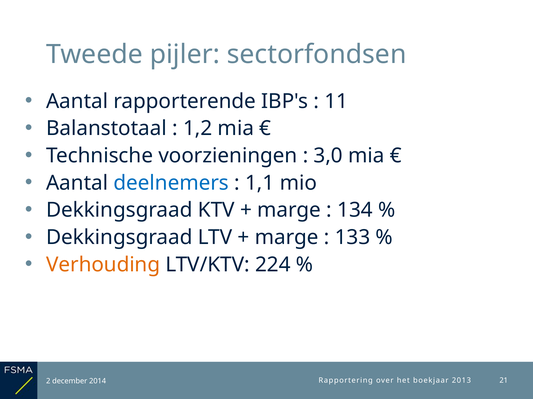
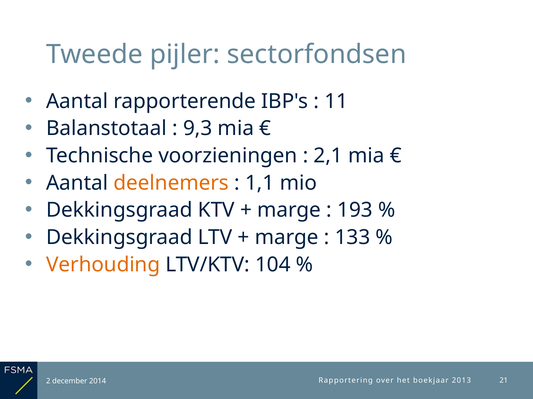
1,2: 1,2 -> 9,3 (198, 129)
3,0: 3,0 -> 2,1 (328, 156)
deelnemers colour: blue -> orange (171, 183)
134: 134 -> 193 (355, 211)
224: 224 -> 104 (273, 265)
